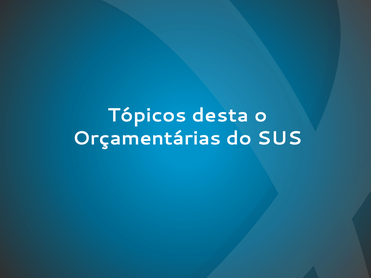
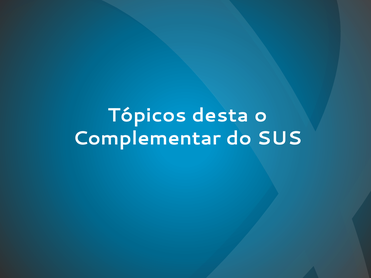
Orçamentárias: Orçamentárias -> Complementar (147, 138)
